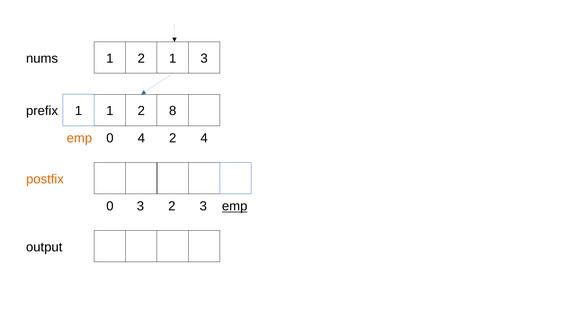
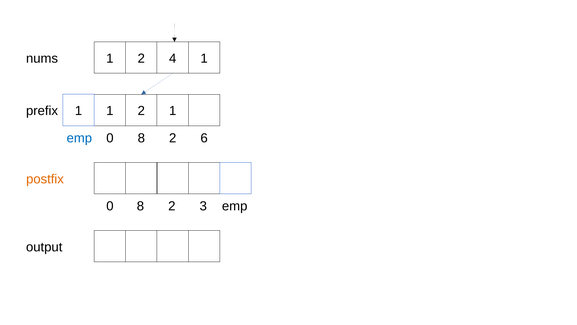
1 1: 1 -> 4 (173, 58)
3: 3 -> 1 (204, 58)
1 8: 8 -> 1 (173, 111)
emp colour: orange -> blue (79, 138)
4: 4 -> 8 (141, 138)
2 4: 4 -> 6 (204, 138)
3: 3 -> 8 (140, 206)
emp underline: present -> none (235, 206)
